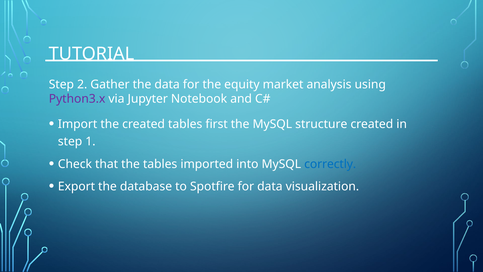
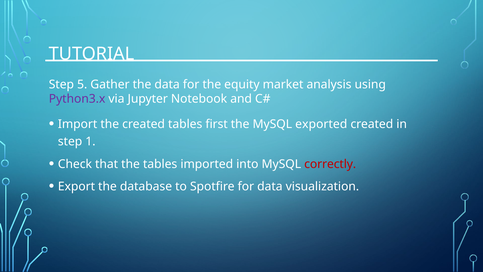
2: 2 -> 5 (82, 84)
structure: structure -> exported (321, 124)
correctly colour: blue -> red (330, 164)
